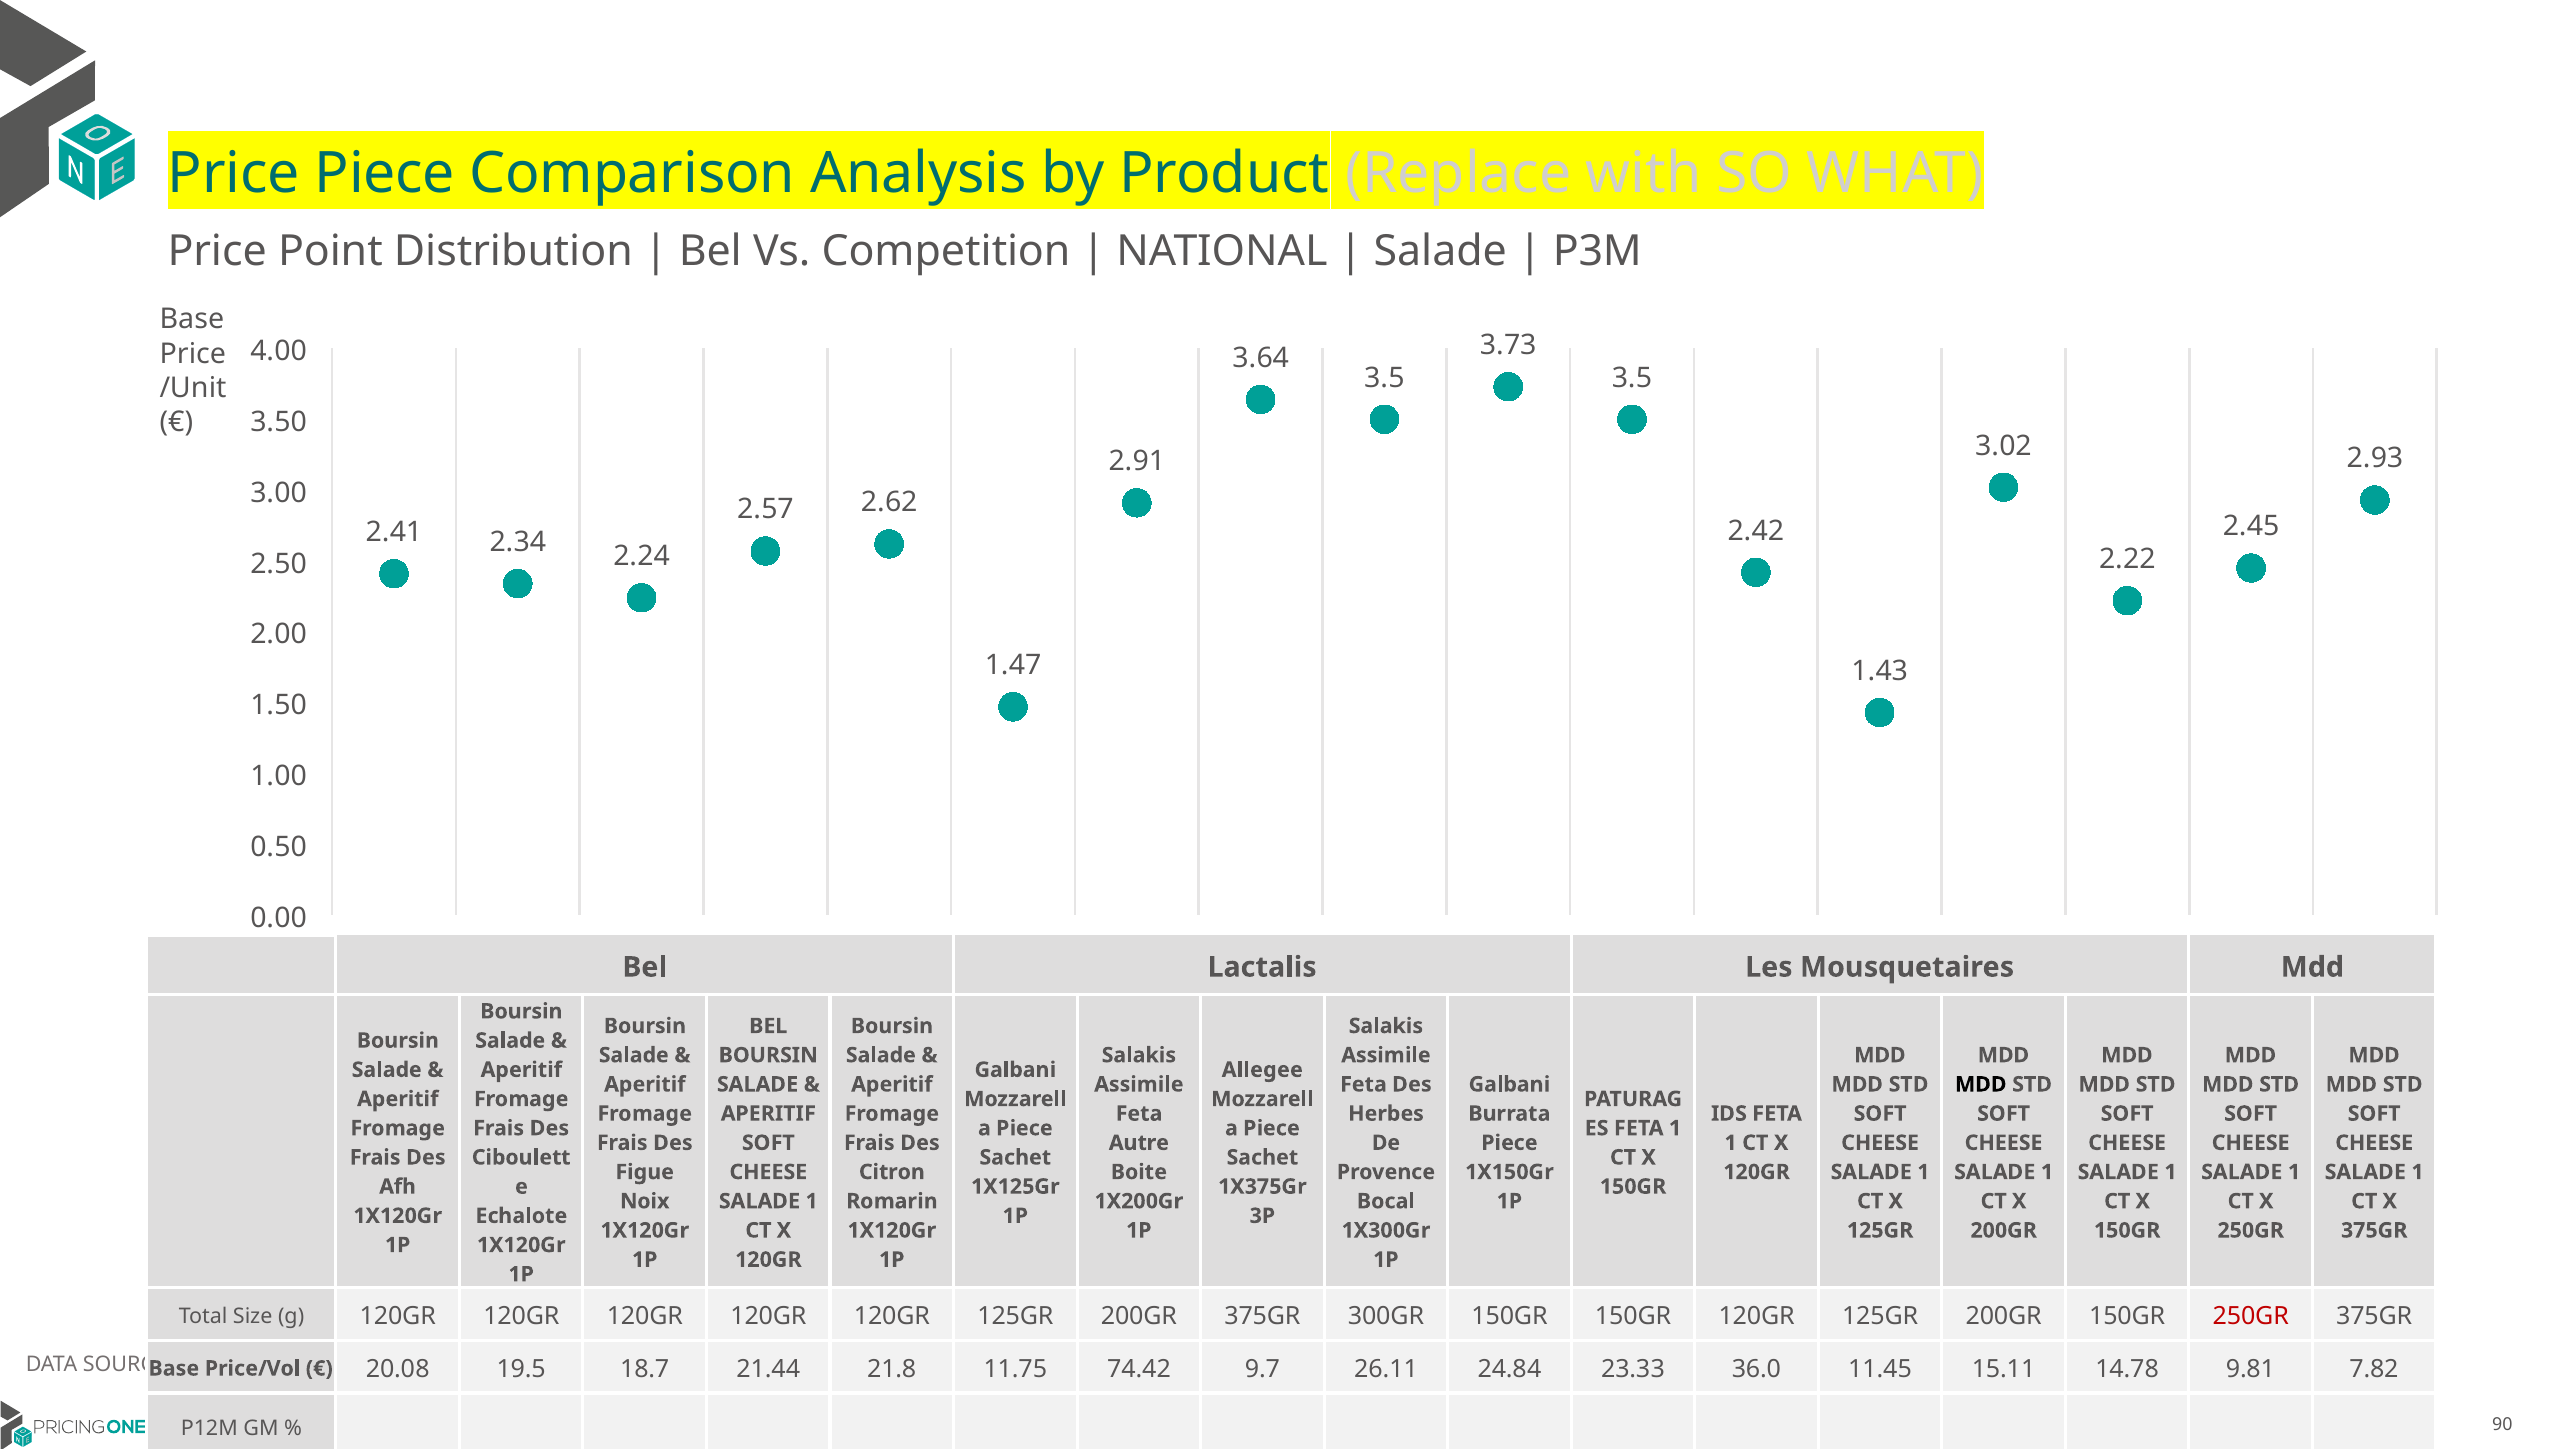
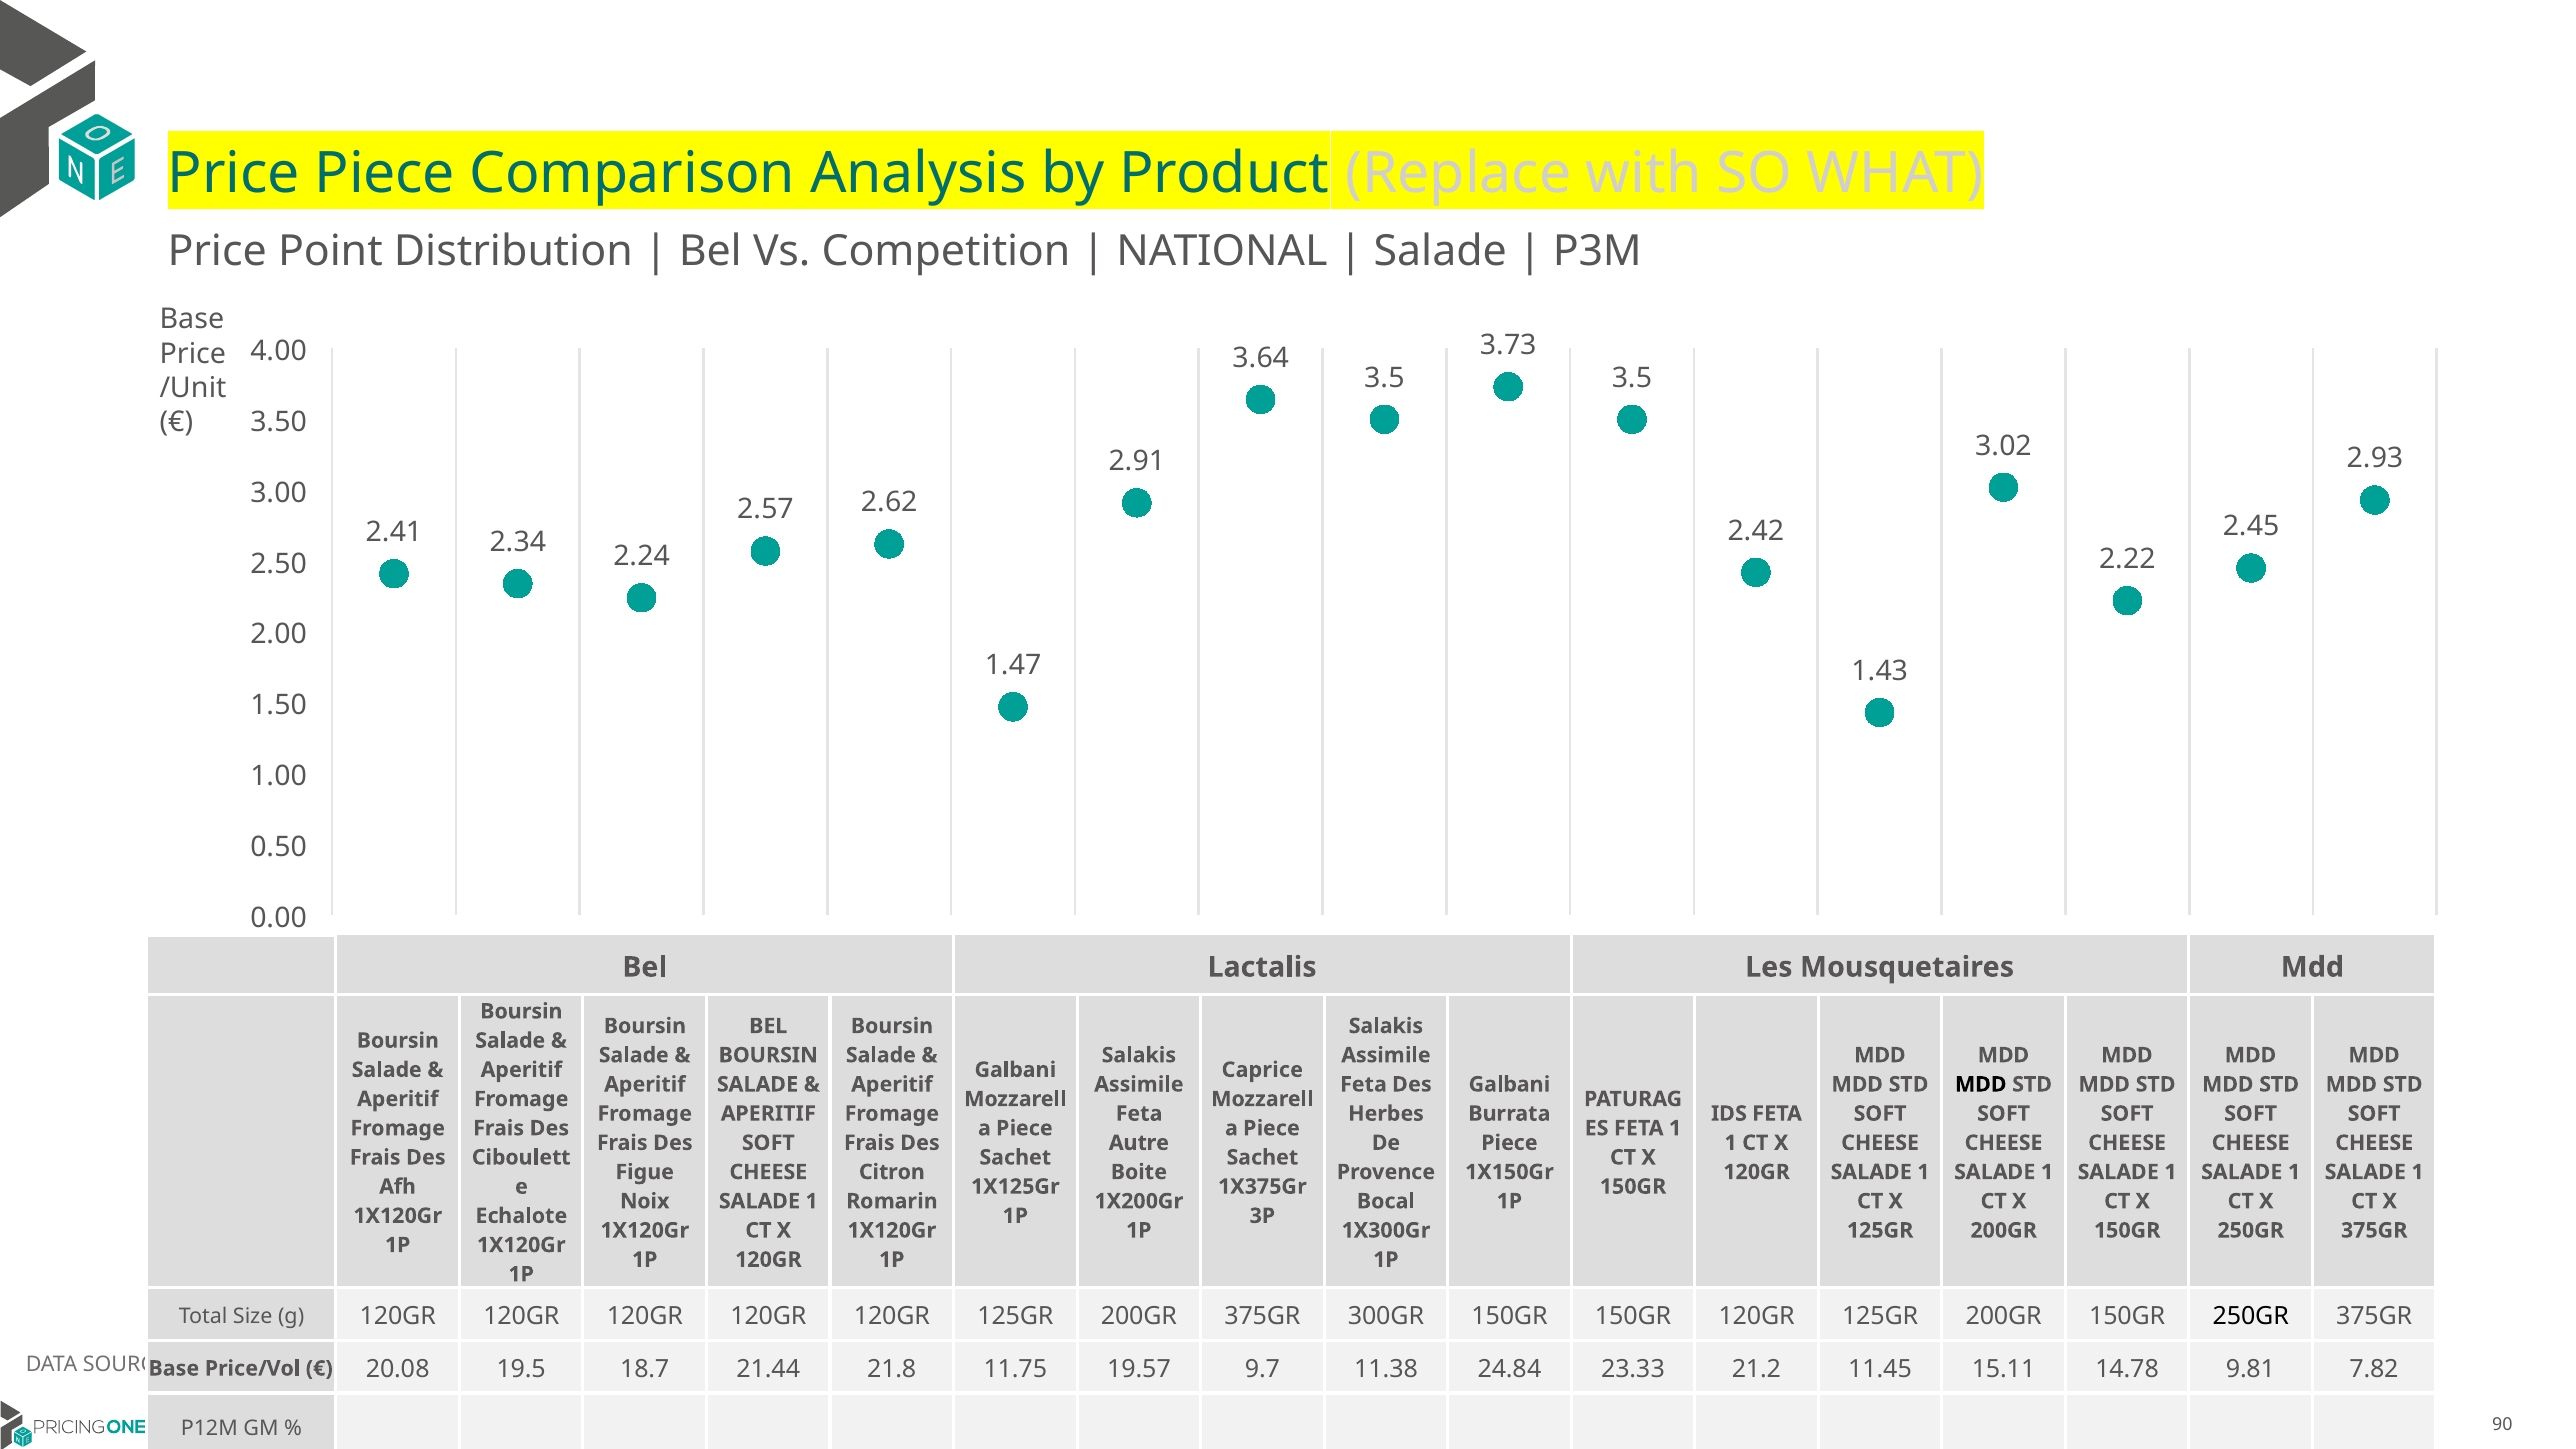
Allegee: Allegee -> Caprice (1262, 1070)
250GR colour: red -> black (2251, 1316)
74.42: 74.42 -> 19.57 (1139, 1369)
26.11: 26.11 -> 11.38 (1386, 1369)
36.0: 36.0 -> 21.2 (1756, 1369)
